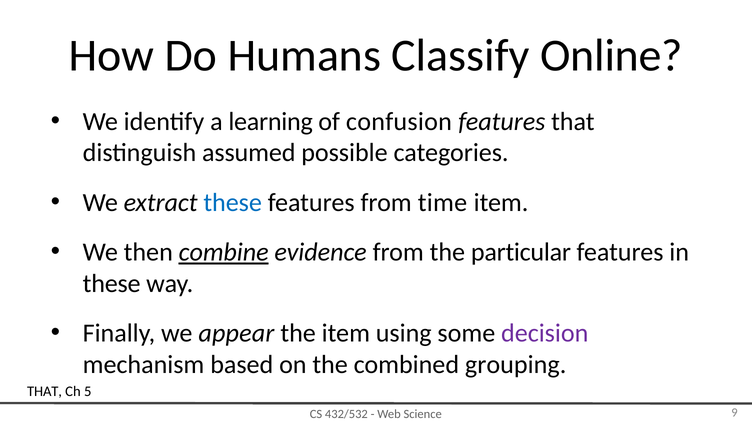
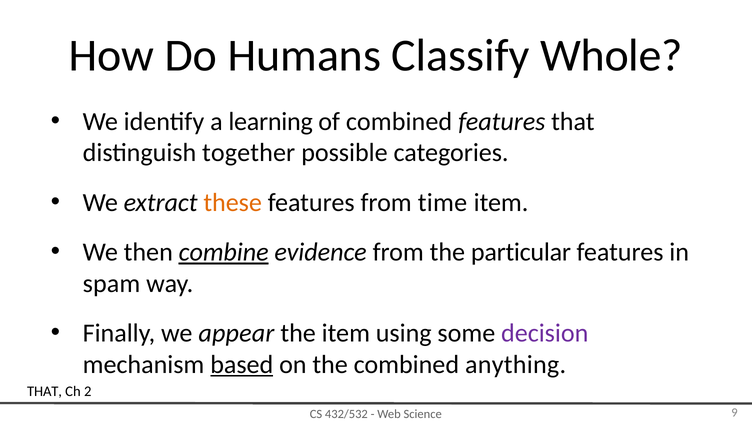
Online: Online -> Whole (611, 55)
of confusion: confusion -> combined (399, 122)
assumed: assumed -> together (249, 153)
these colour: blue -> orange (233, 203)
these: these -> spam (112, 284)
based underline: none -> present (242, 365)
grouping: grouping -> anything (516, 365)
5: 5 -> 2 (88, 391)
